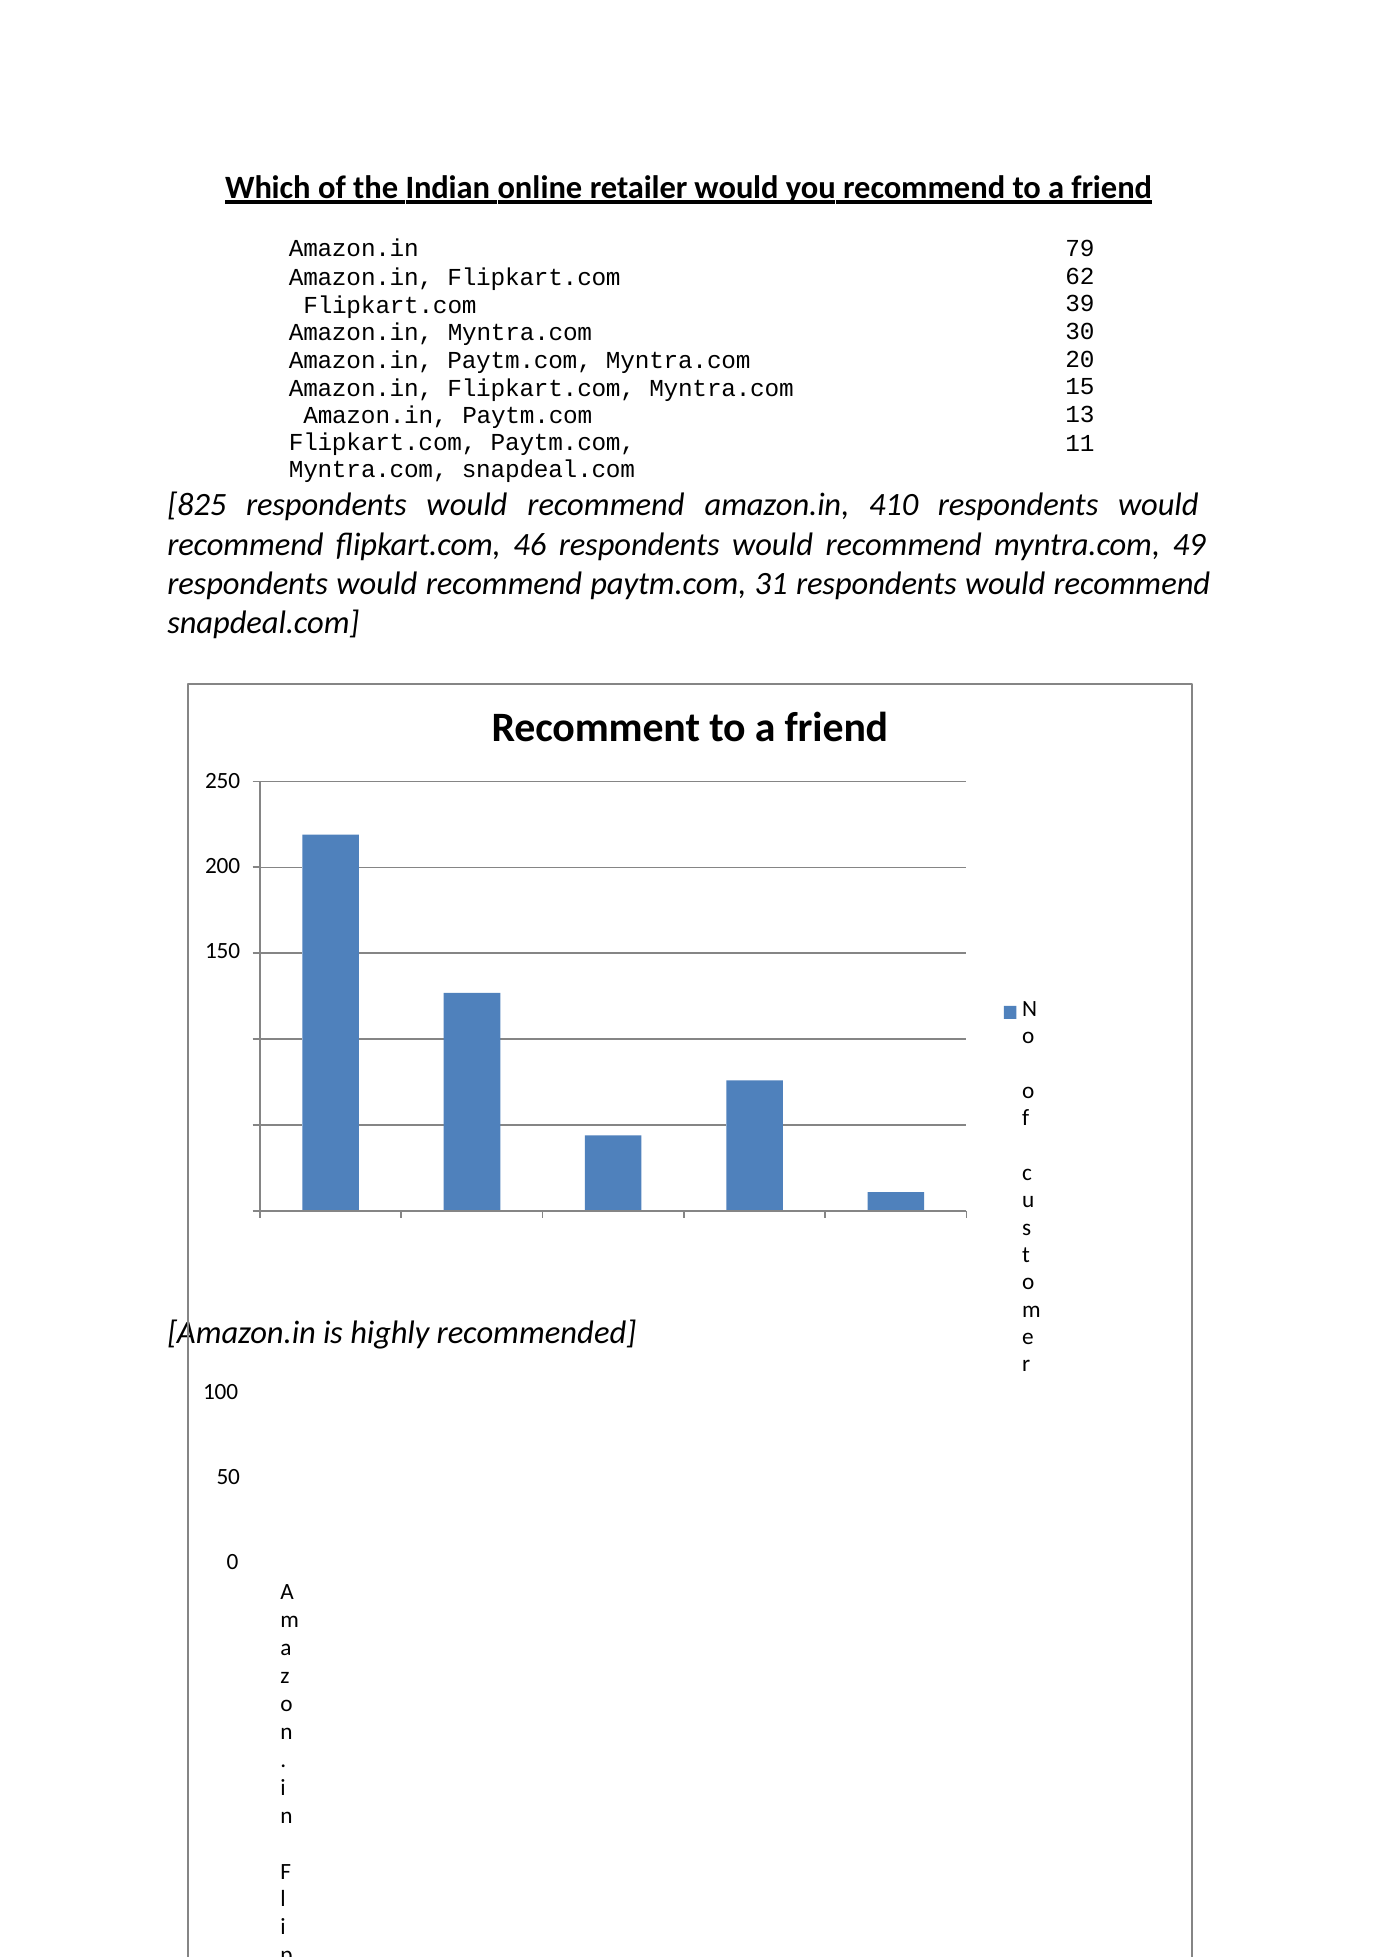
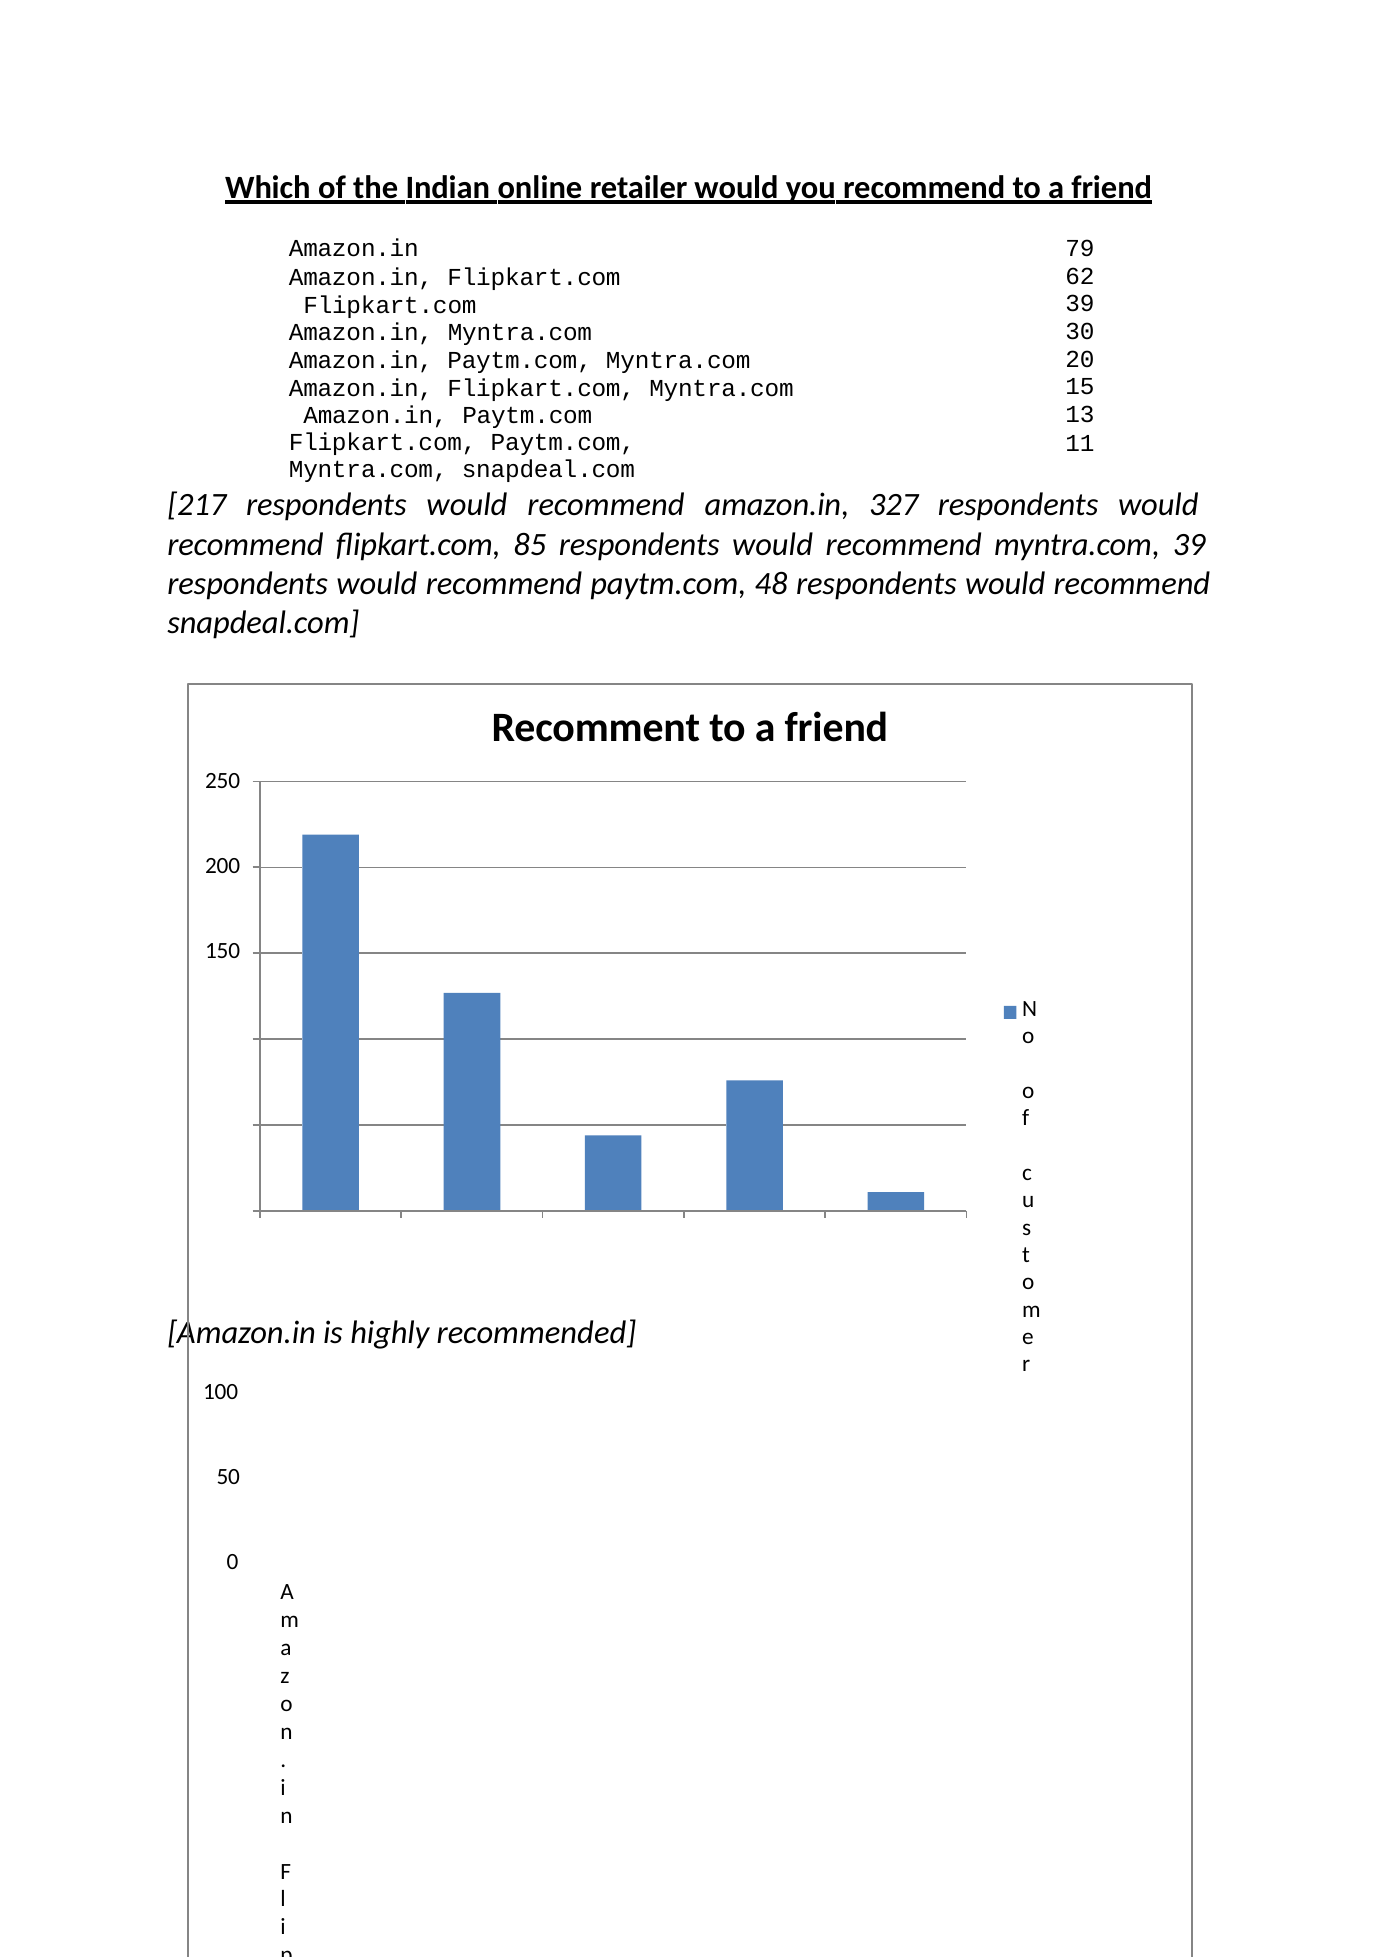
825: 825 -> 217 (197, 505)
410: 410 -> 327 (894, 505)
46: 46 -> 85 (530, 544)
myntra.com 49: 49 -> 39 (1189, 544)
31: 31 -> 48 (771, 584)
